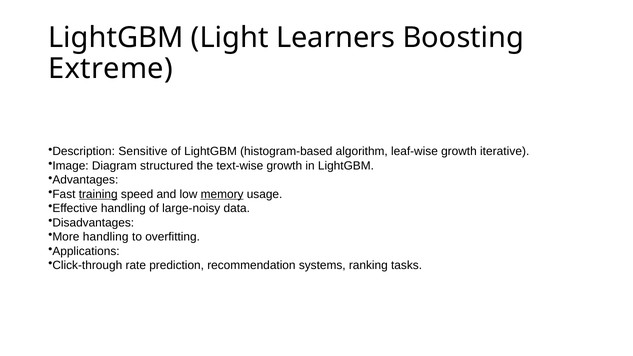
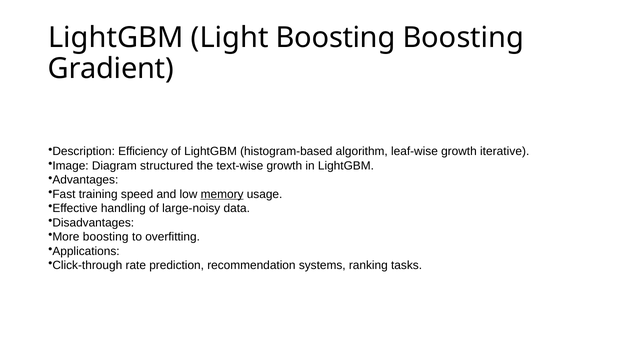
Light Learners: Learners -> Boosting (336, 38)
Extreme: Extreme -> Gradient (111, 69)
Sensitive: Sensitive -> Efficiency (143, 152)
training underline: present -> none (98, 194)
More handling: handling -> boosting (106, 237)
